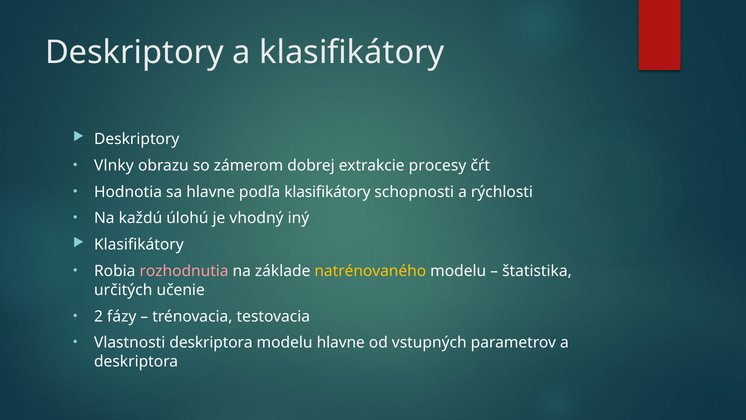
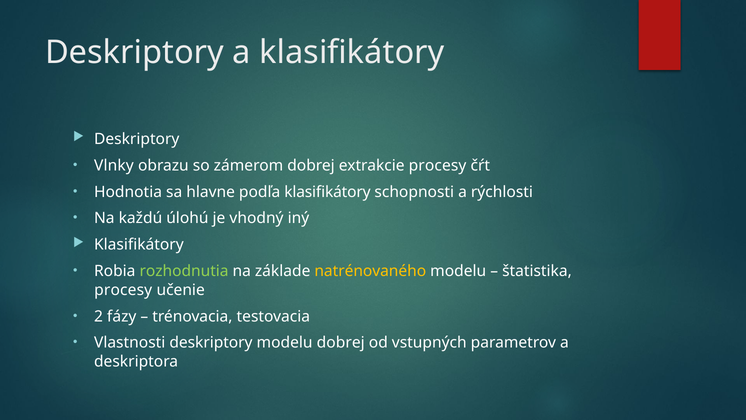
rozhodnutia colour: pink -> light green (184, 271)
určitých: určitých -> procesy (123, 290)
Vlastnosti deskriptora: deskriptora -> deskriptory (211, 343)
modelu hlavne: hlavne -> dobrej (341, 343)
